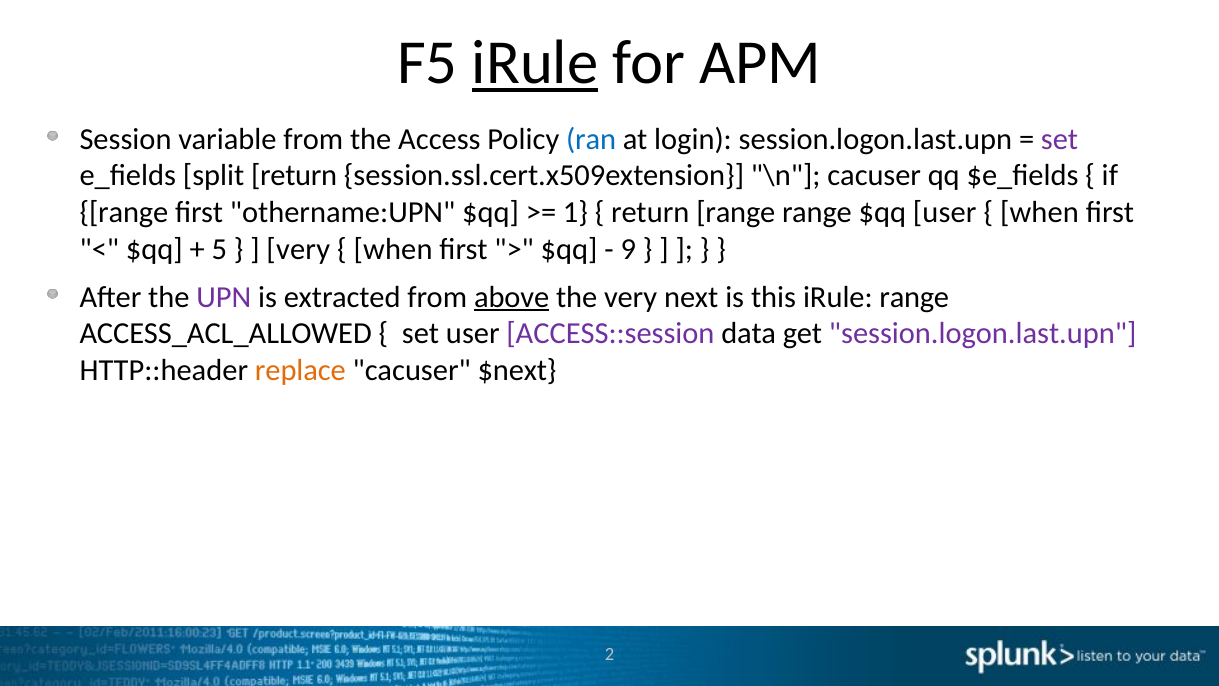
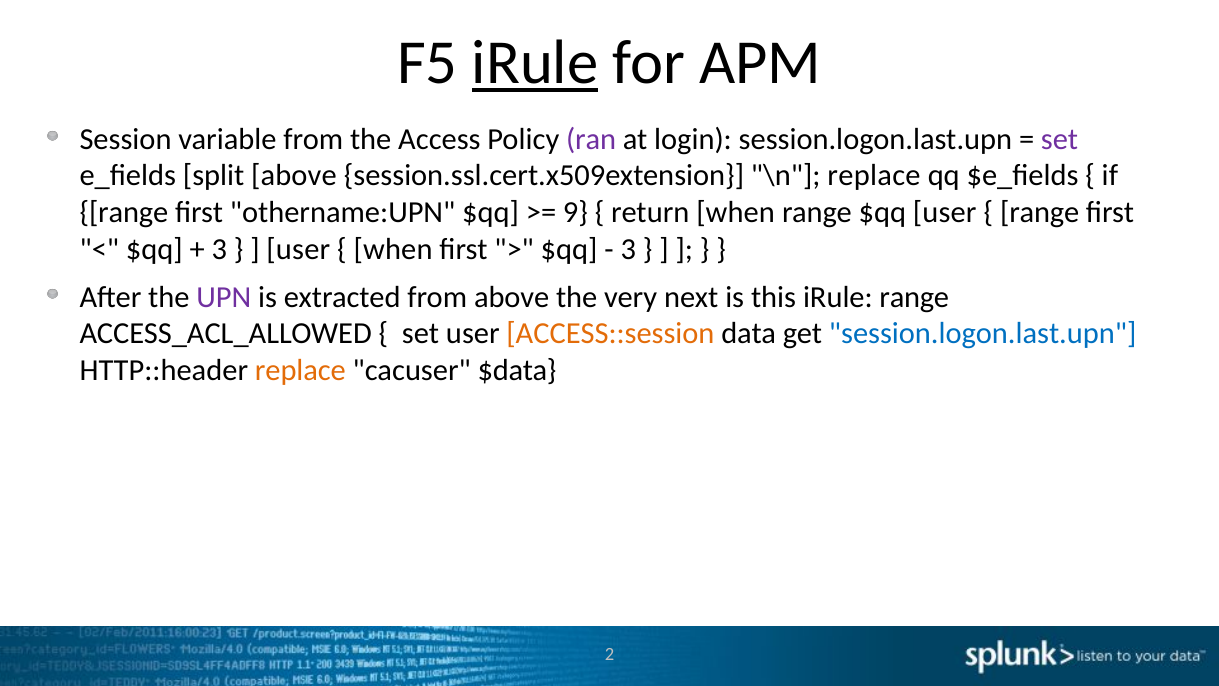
ran colour: blue -> purple (591, 139)
split return: return -> above (294, 176)
\n cacuser: cacuser -> replace (874, 176)
1: 1 -> 9 (575, 212)
return range: range -> when (736, 212)
when: when -> range (1040, 212)
5: 5 -> 3 (219, 249)
very: very -> user (298, 249)
9: 9 -> 3 (628, 249)
above underline: present -> none (512, 297)
ACCESS::session colour: purple -> orange (610, 333)
session.logon.last.upn colour: purple -> blue (983, 333)
$next: $next -> $data (517, 370)
